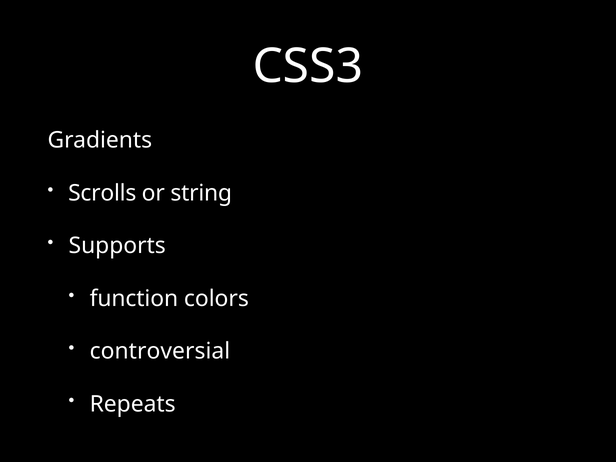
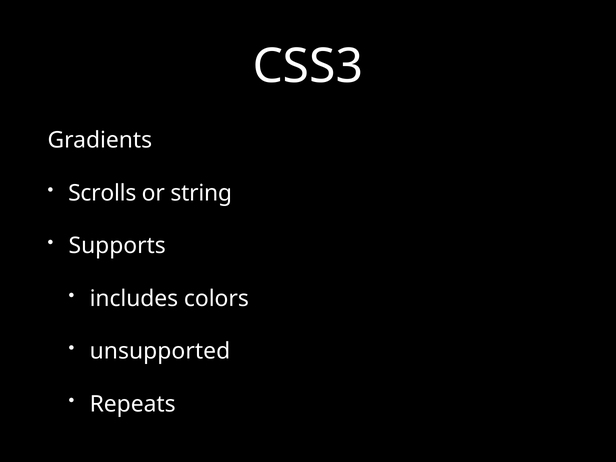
function: function -> includes (134, 299)
controversial: controversial -> unsupported (160, 351)
